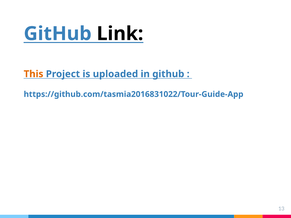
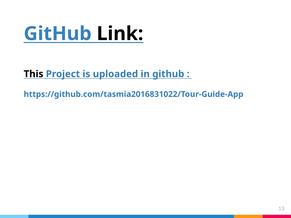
This colour: orange -> black (34, 74)
